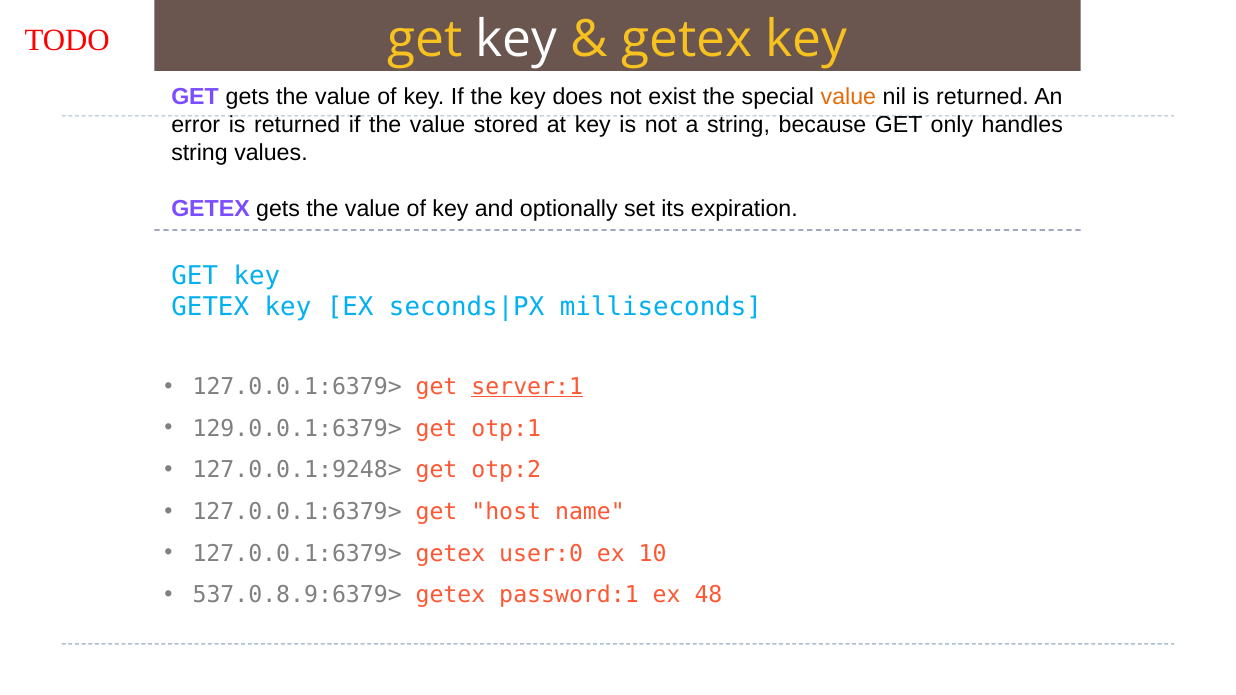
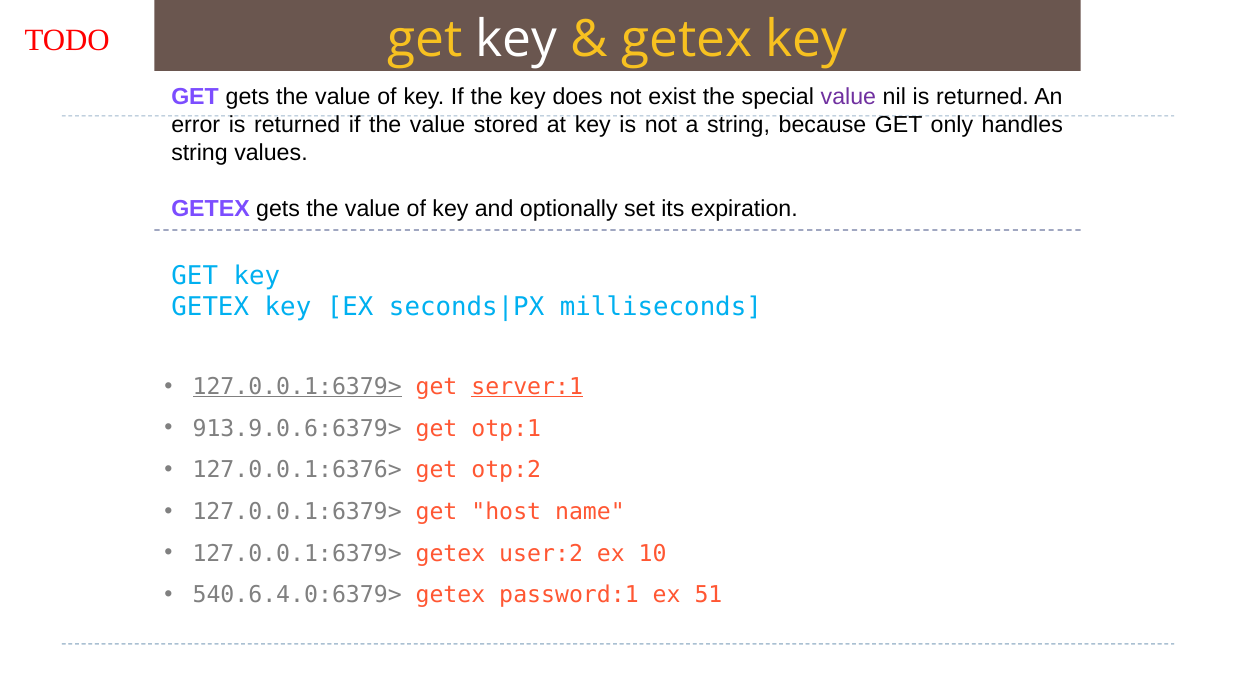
value colour: orange -> purple (848, 97)
127.0.0.1:6379> underline: none -> present (297, 387)
129.0.0.1:6379>: 129.0.0.1:6379> -> 913.9.0.6:6379> (297, 429)
127.0.0.1:9248>: 127.0.0.1:9248> -> 127.0.0.1:6376> (297, 470)
user:0: user:0 -> user:2 (541, 554)
537.0.8.9:6379>: 537.0.8.9:6379> -> 540.6.4.0:6379> (297, 595)
48: 48 -> 51 (708, 595)
